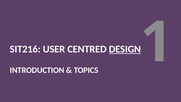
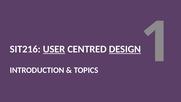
USER underline: none -> present (54, 49)
